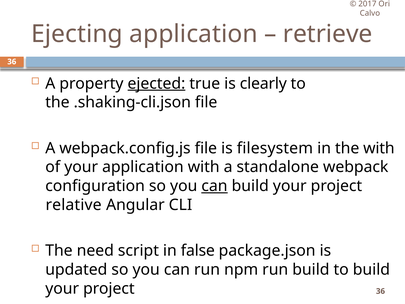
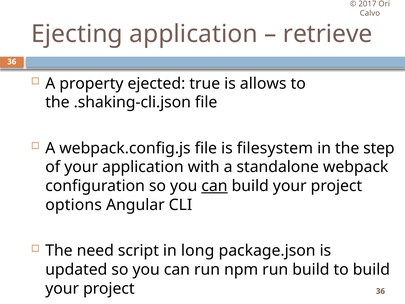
ejected underline: present -> none (156, 83)
clearly: clearly -> allows (263, 83)
the with: with -> step (379, 148)
relative: relative -> options (74, 205)
false: false -> long (198, 250)
